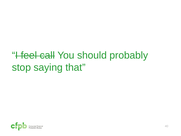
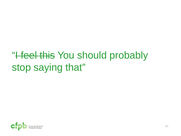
call: call -> this (47, 55)
